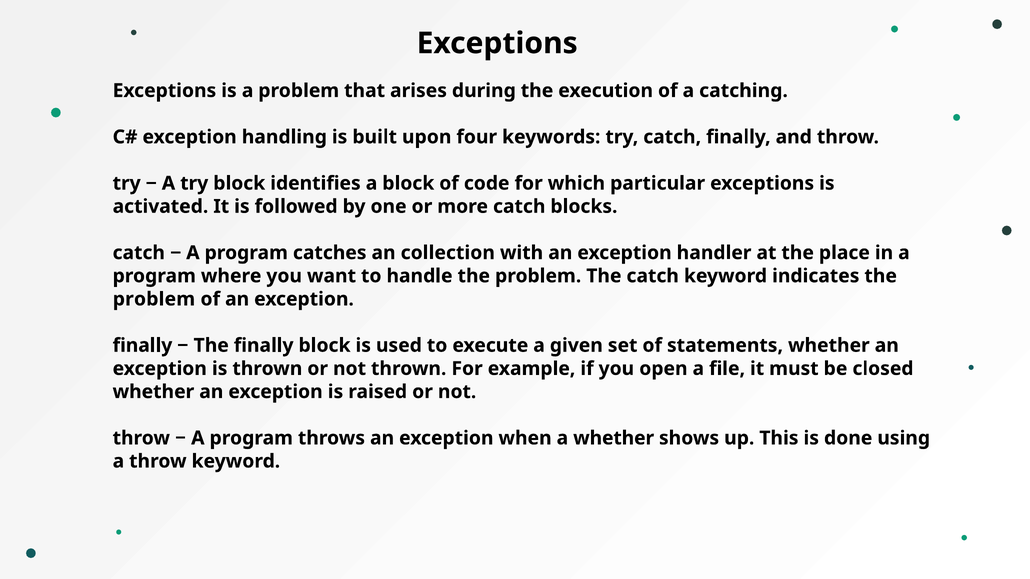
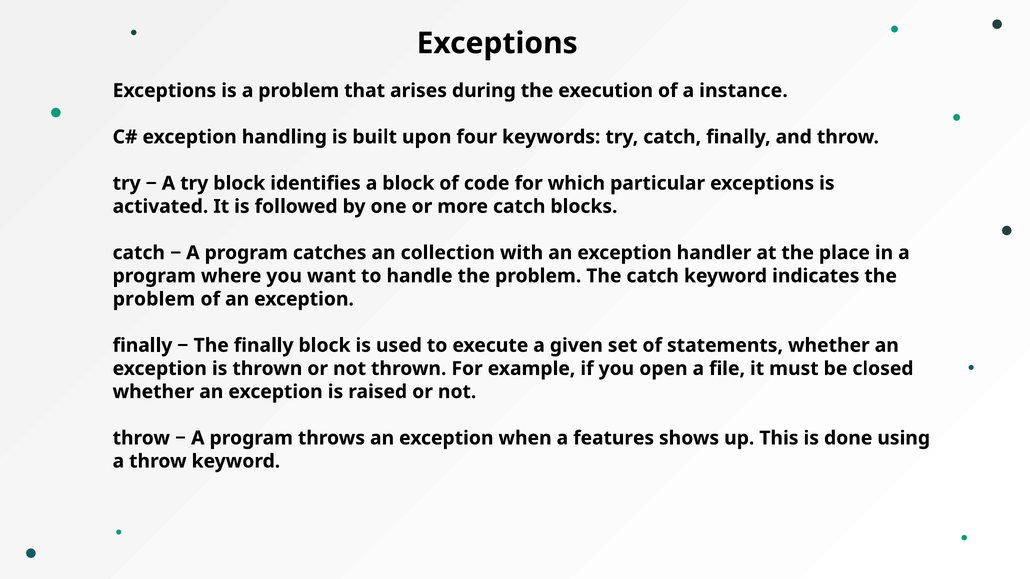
catching: catching -> instance (743, 91)
a whether: whether -> features (614, 438)
